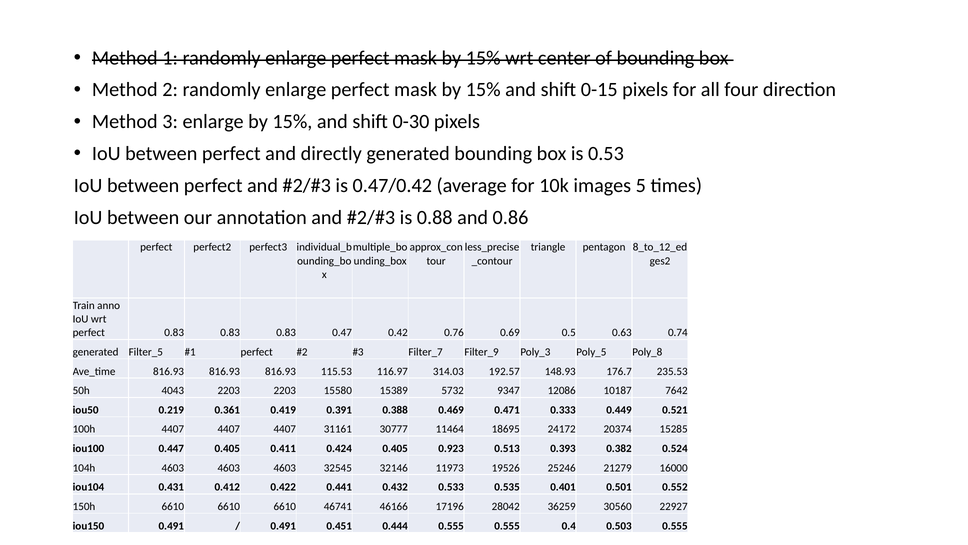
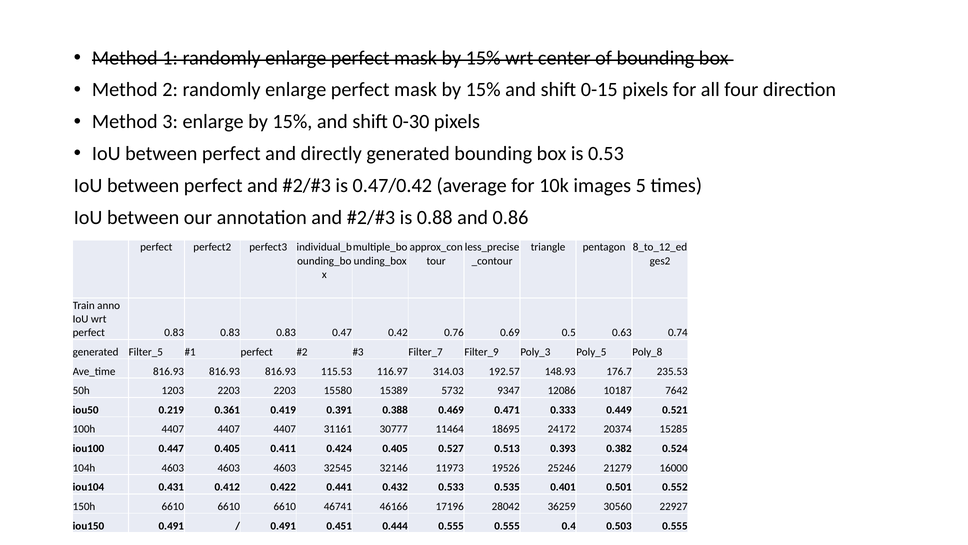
4043: 4043 -> 1203 (173, 390)
0.923: 0.923 -> 0.527 (451, 448)
